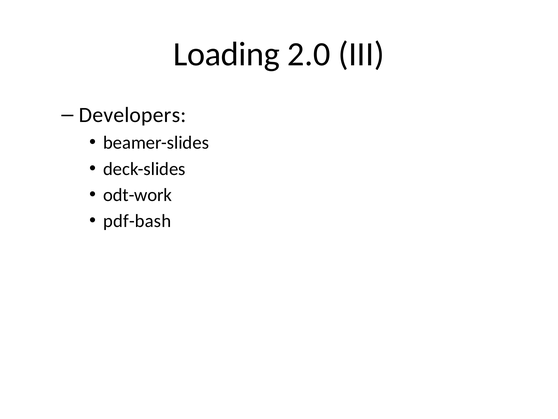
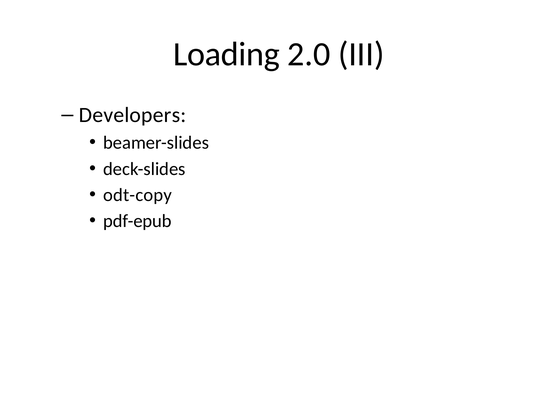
odt-work: odt-work -> odt-copy (137, 195)
pdf-bash: pdf-bash -> pdf-epub (137, 221)
